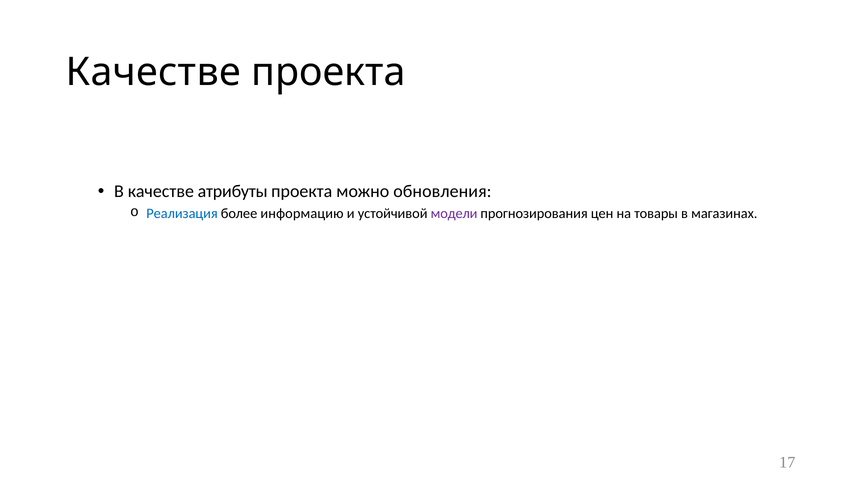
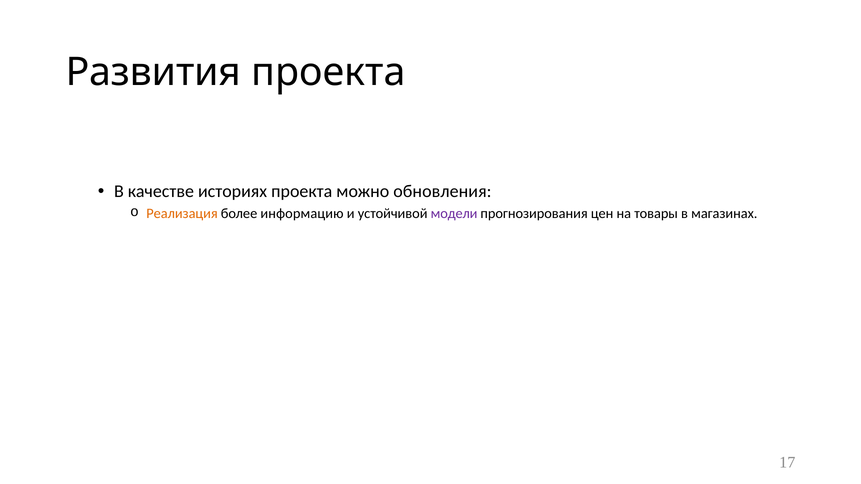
Качестве: Качестве -> Развития (153, 72)
атрибуты: атрибуты -> историях (233, 192)
Реализация colour: blue -> orange (182, 213)
